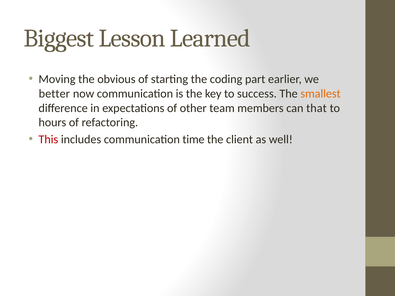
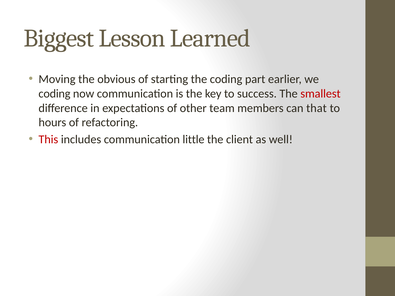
better: better -> coding (54, 94)
smallest colour: orange -> red (321, 94)
time: time -> little (193, 140)
